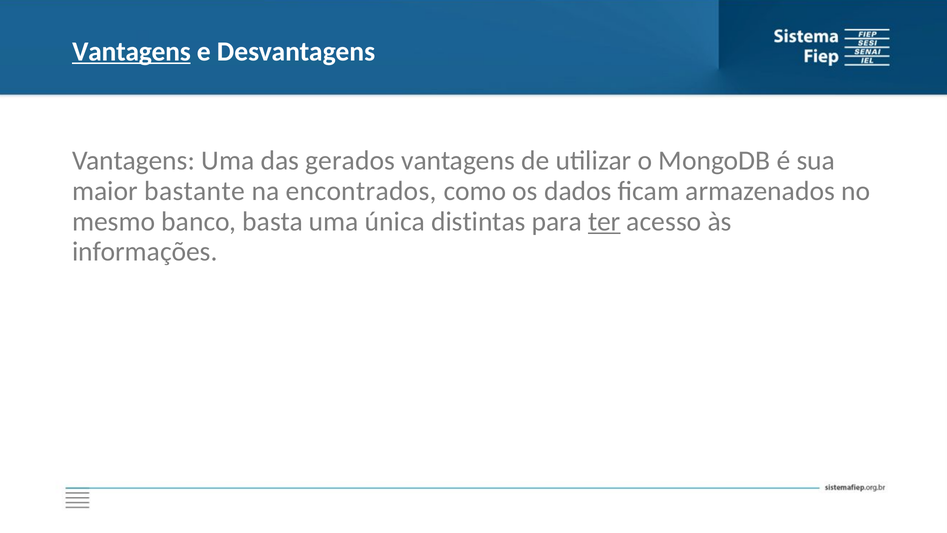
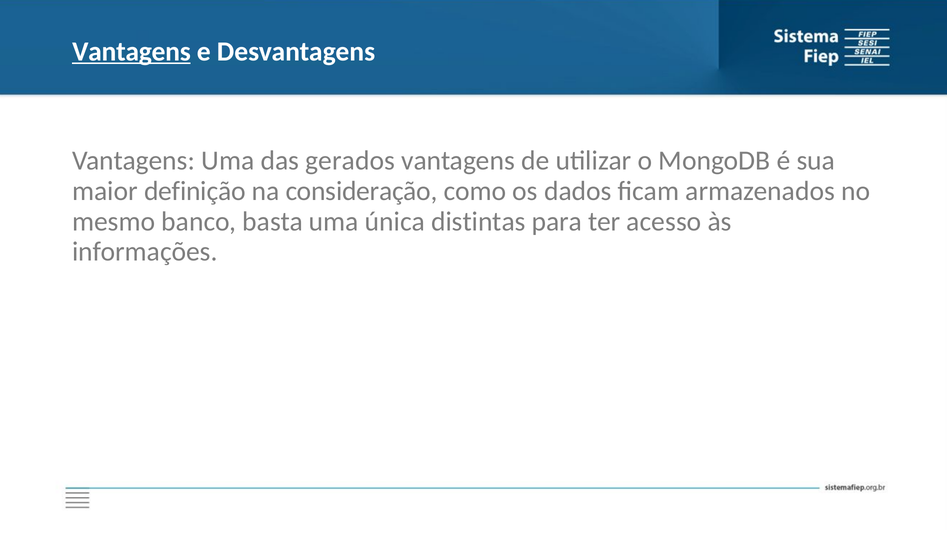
bastante: bastante -> definição (195, 191)
encontrados: encontrados -> consideração (362, 191)
ter underline: present -> none (604, 221)
